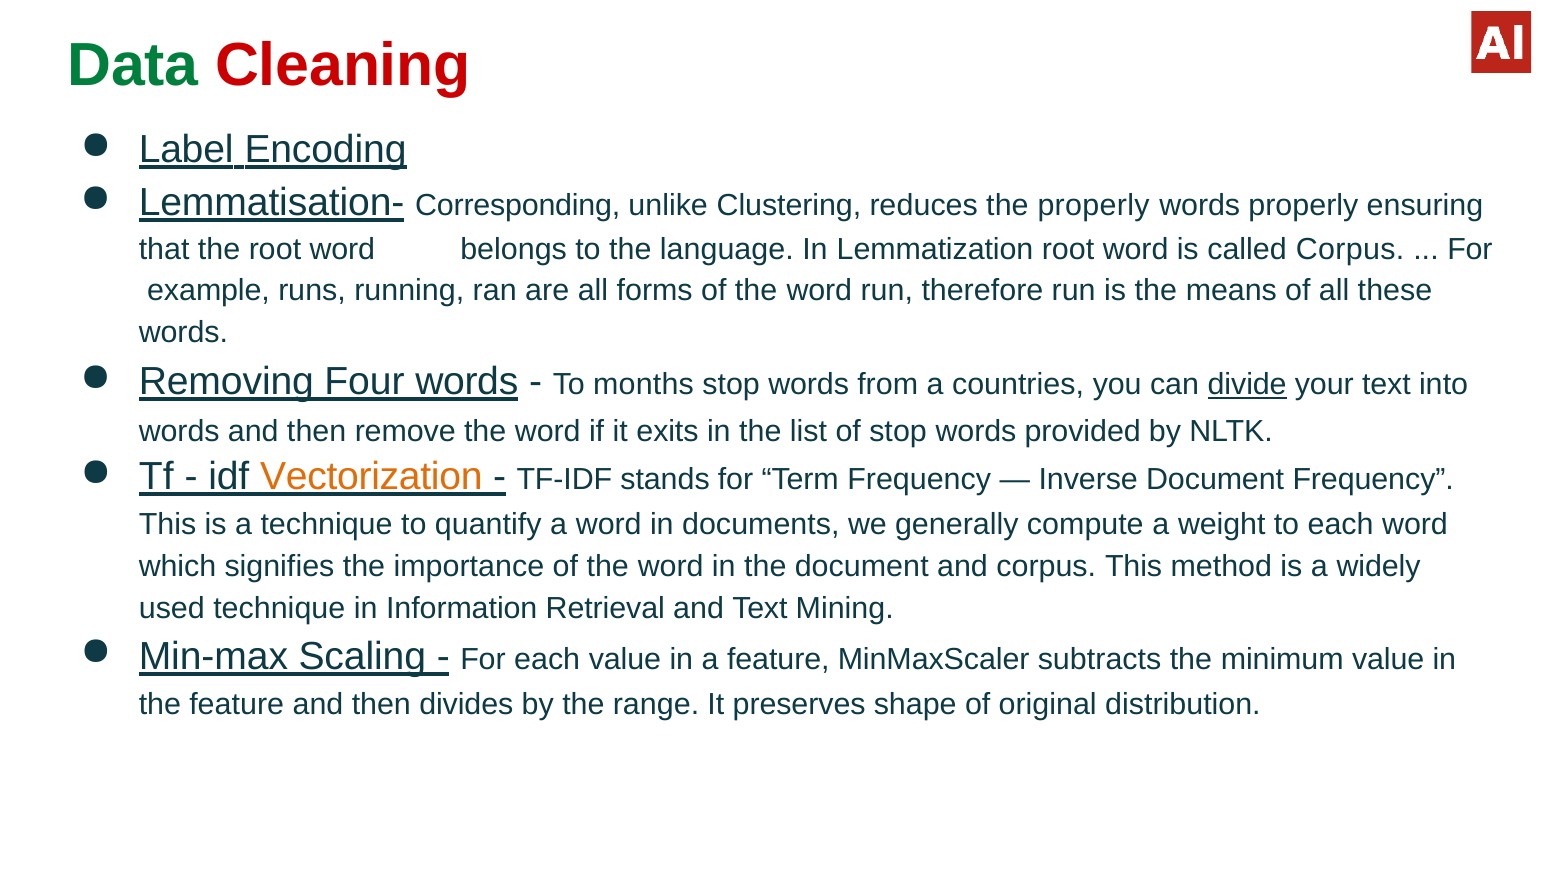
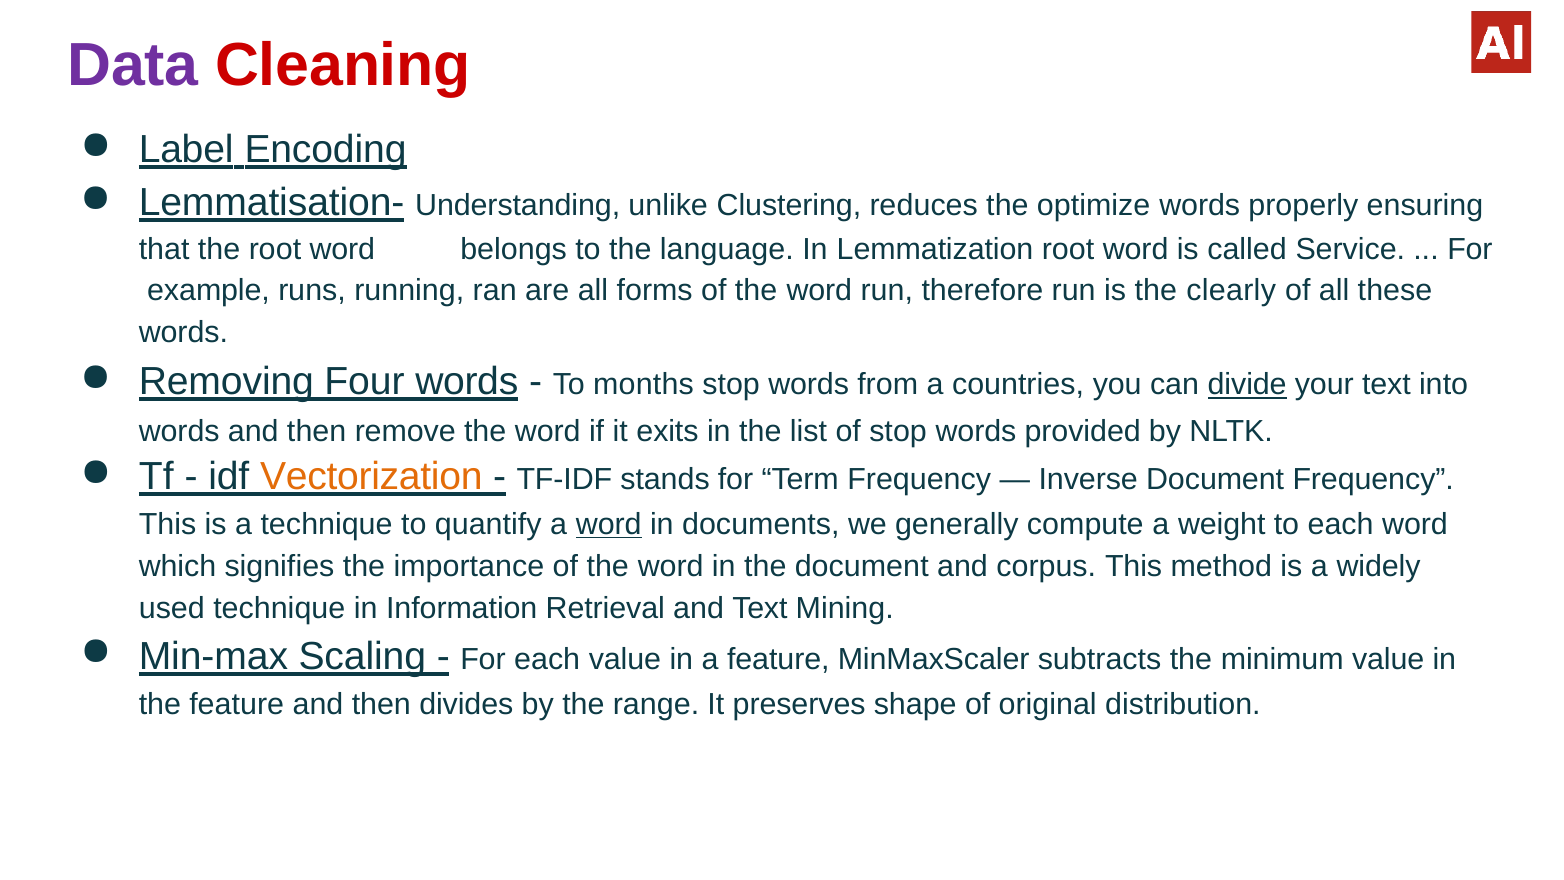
Data colour: green -> purple (133, 66)
Corresponding: Corresponding -> Understanding (518, 206)
the properly: properly -> optimize (1094, 206)
called Corpus: Corpus -> Service (1350, 249)
means: means -> clearly (1231, 291)
word underline: none -> present (609, 524)
